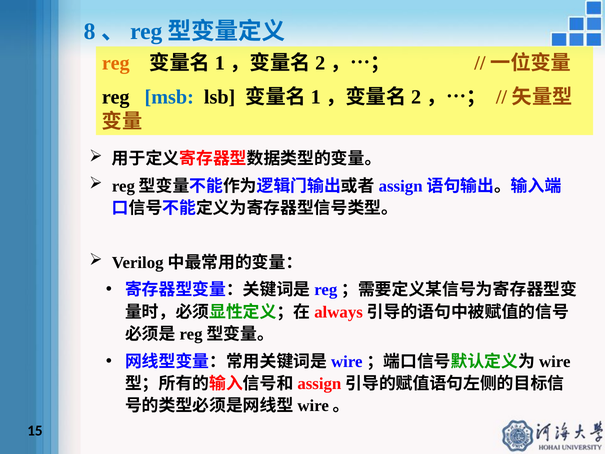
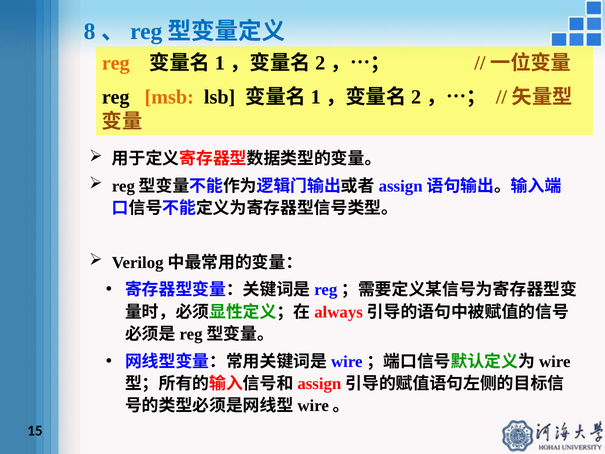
msb colour: blue -> orange (169, 97)
